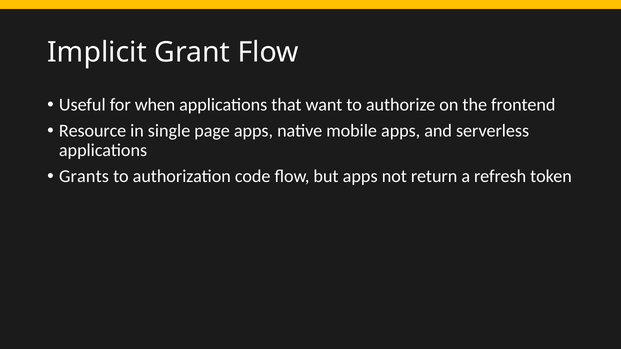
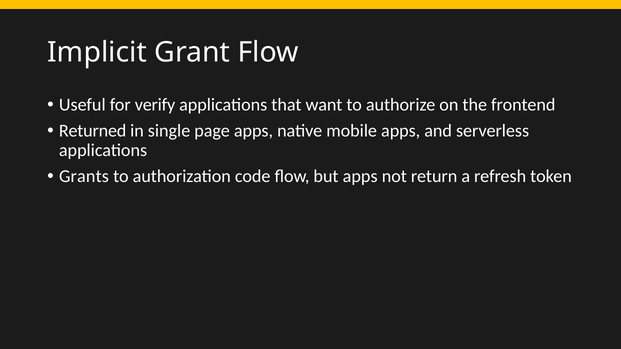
when: when -> verify (155, 105)
Resource: Resource -> Returned (93, 131)
